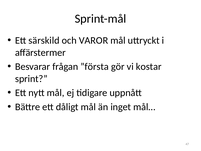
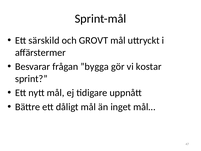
VAROR: VAROR -> GROVT (94, 40)
”första: ”första -> ”bygga (95, 67)
